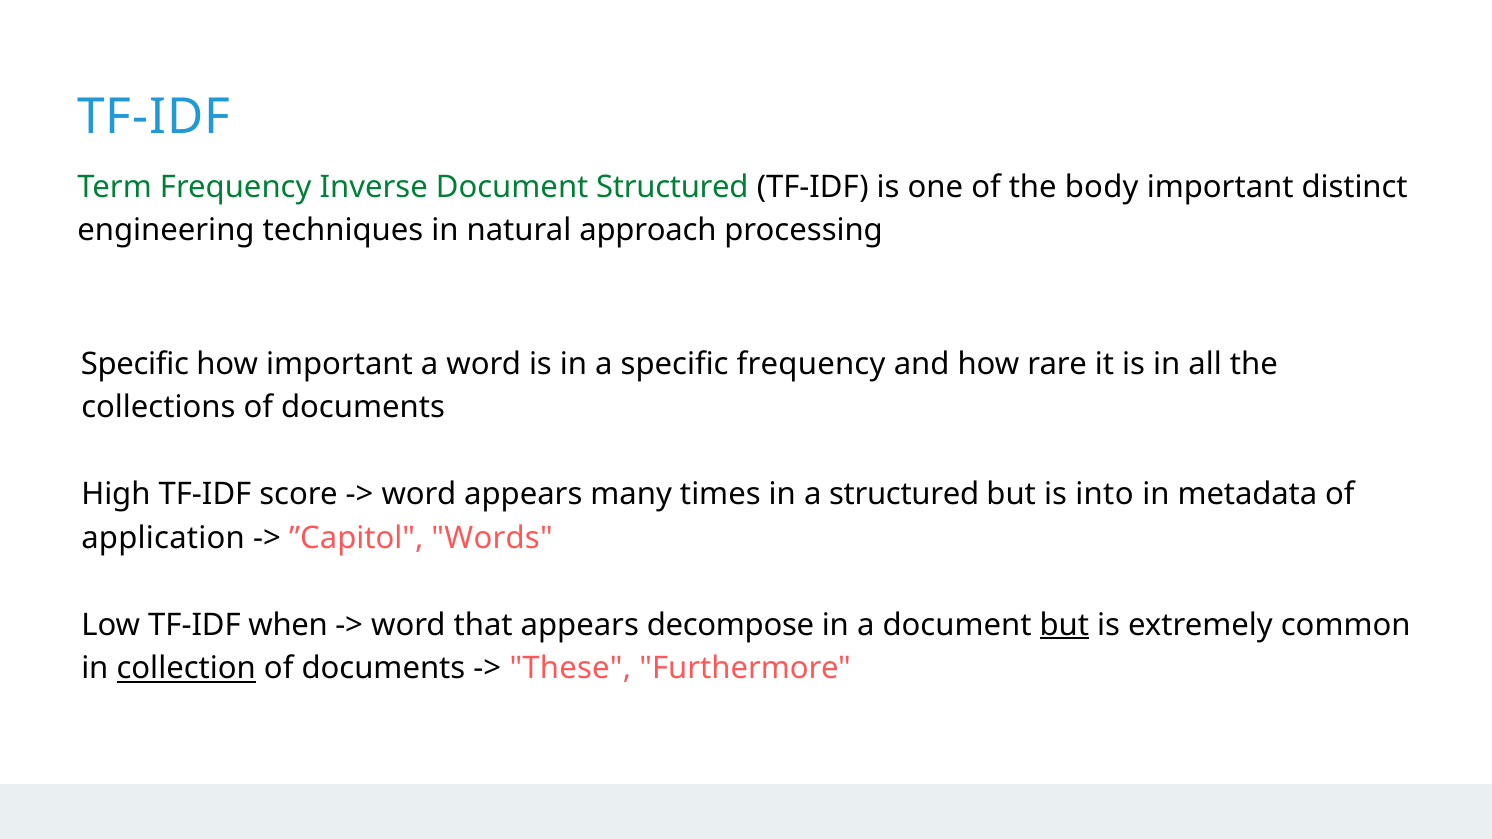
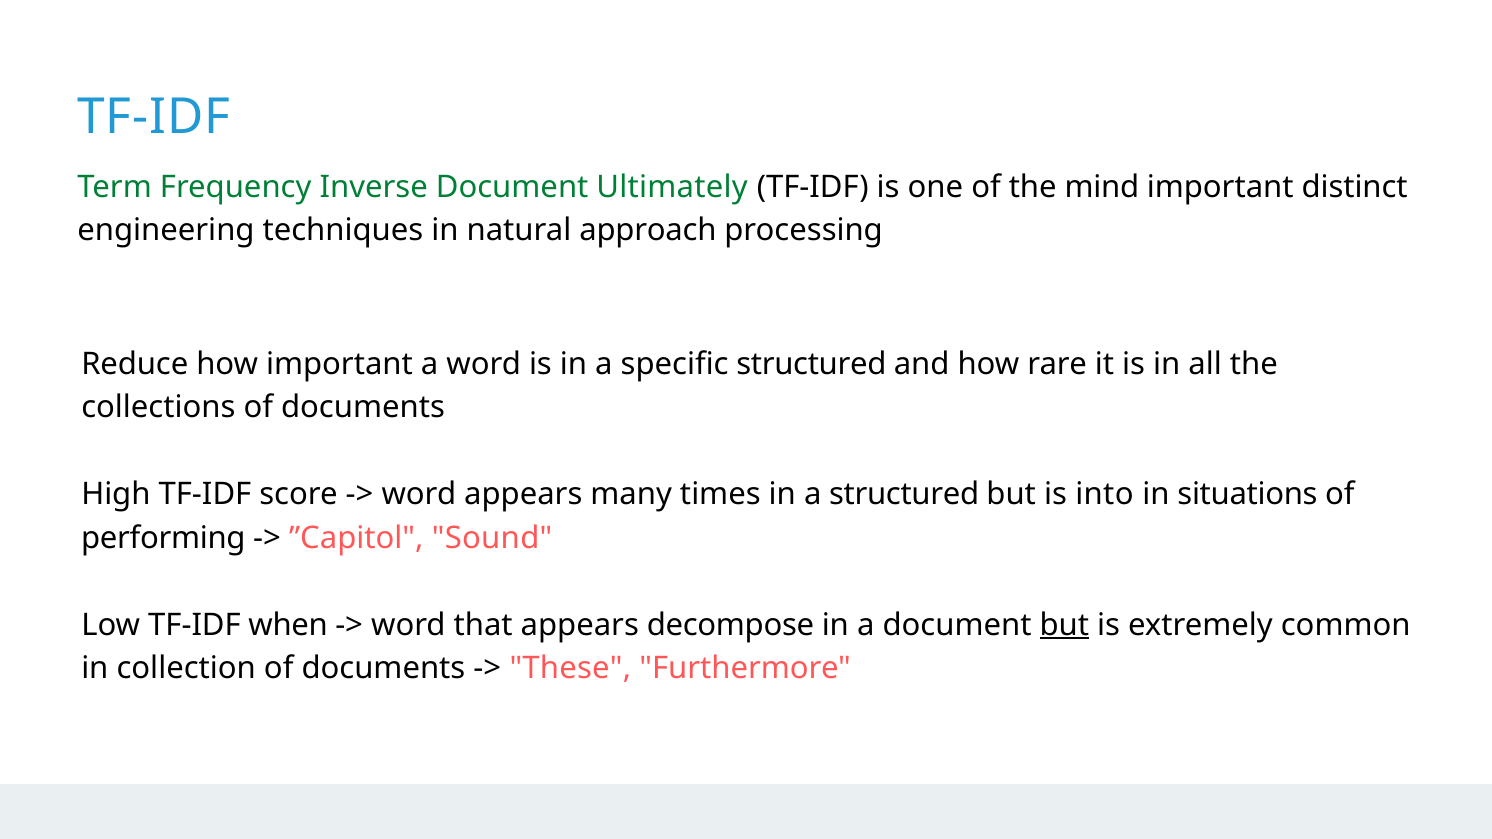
Document Structured: Structured -> Ultimately (672, 187)
body: body -> mind (1102, 187)
Specific: Specific -> Reduce (135, 364)
specific frequency: frequency -> structured (811, 364)
metadata: metadata -> situations (1248, 495)
application: application -> performing (163, 538)
Words: Words -> Sound (492, 538)
collection underline: present -> none (186, 669)
